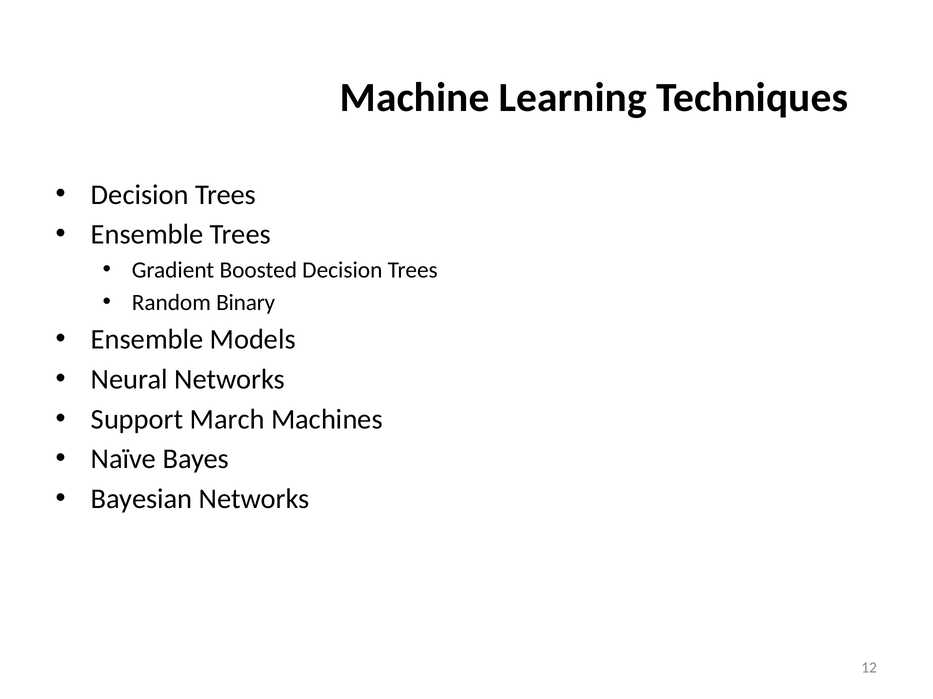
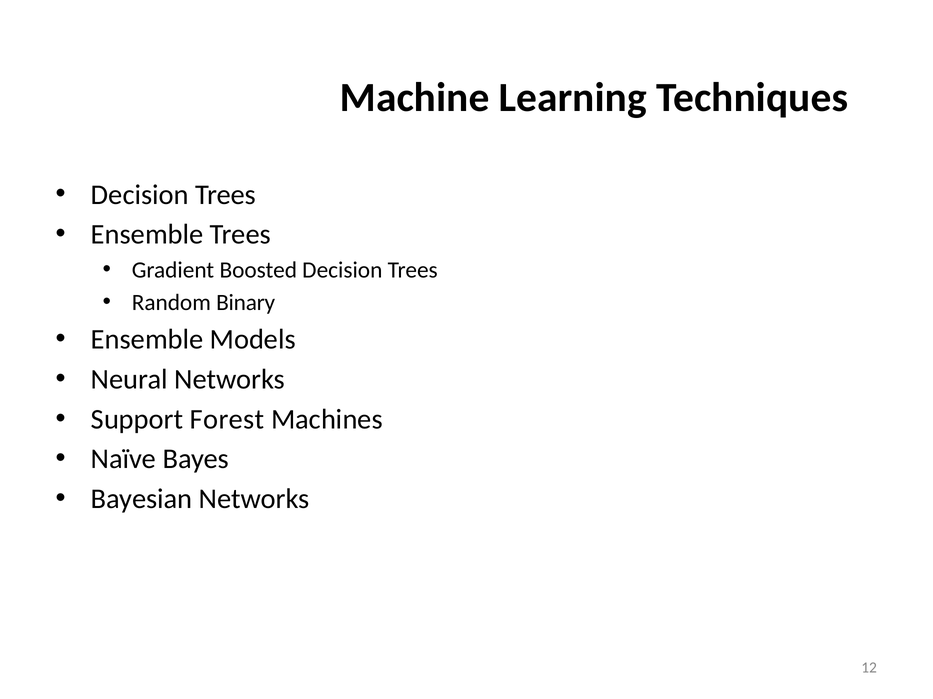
March: March -> Forest (227, 420)
